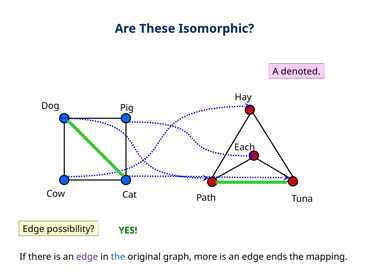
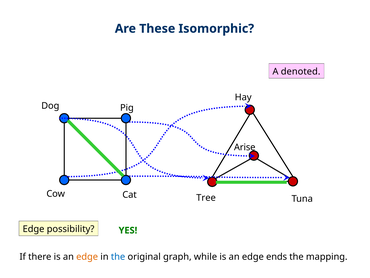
Each: Each -> Arise (245, 147)
Path: Path -> Tree (206, 197)
edge colour: purple -> orange (87, 256)
more: more -> while (205, 256)
